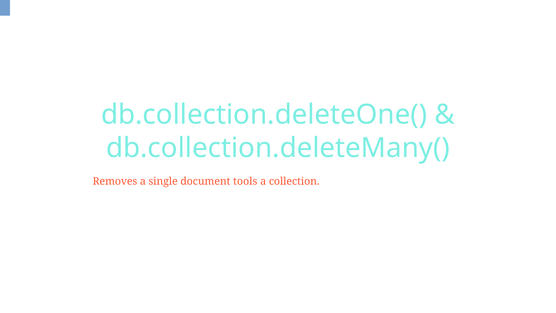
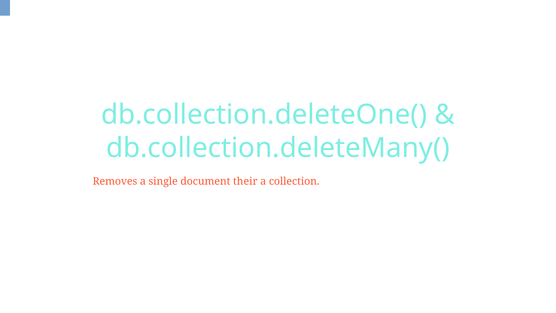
tools: tools -> their (245, 181)
